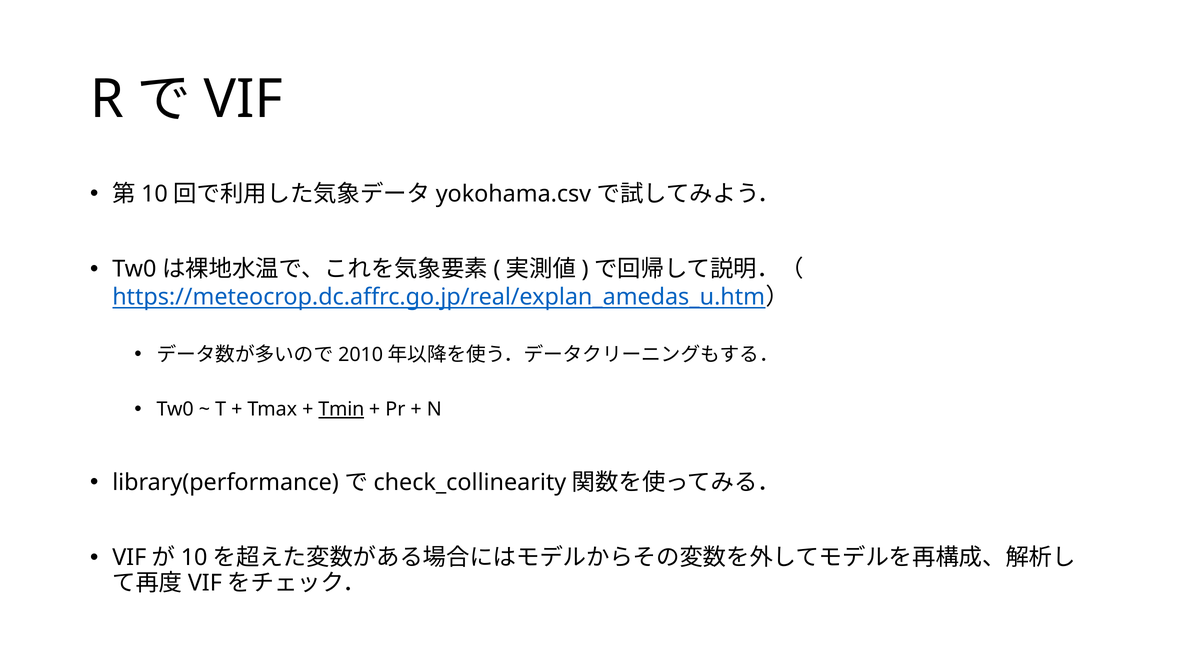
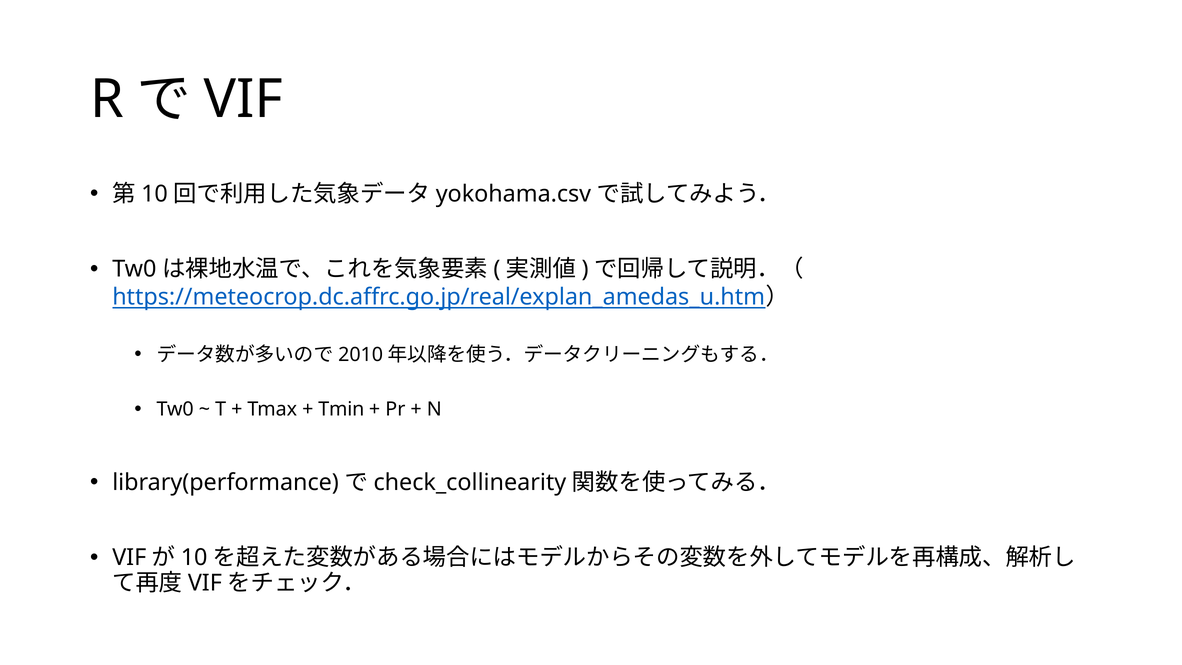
Tmin underline: present -> none (341, 409)
